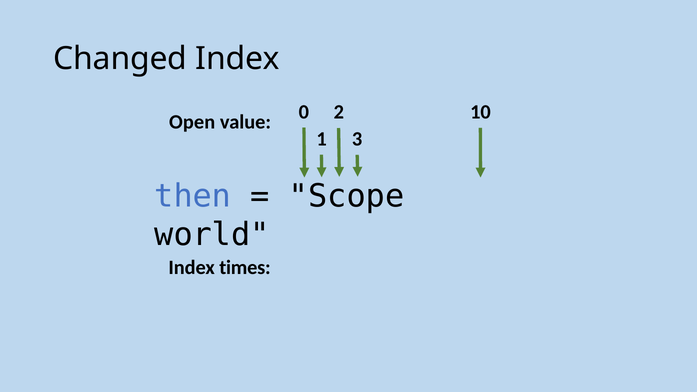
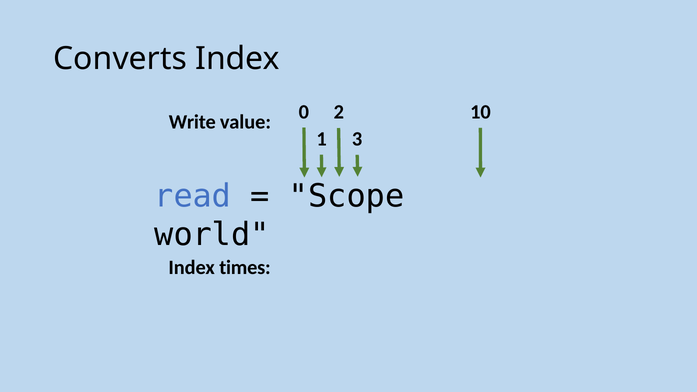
Changed: Changed -> Converts (120, 59)
Open: Open -> Write (192, 122)
then: then -> read (193, 196)
